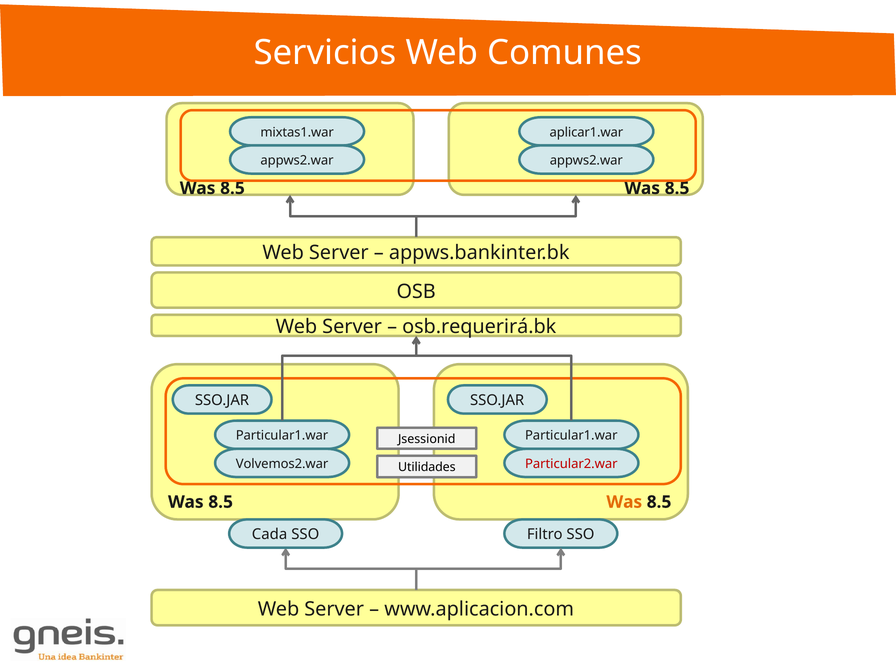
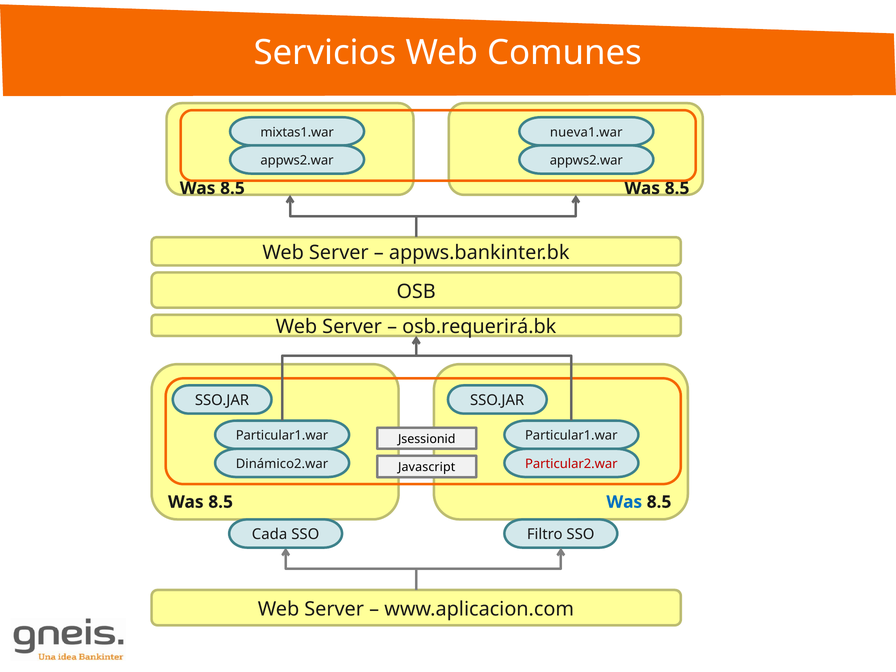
aplicar1.war: aplicar1.war -> nueva1.war (586, 132)
Volvemos2.war: Volvemos2.war -> Dinámico2.war (282, 464)
Utilidades: Utilidades -> Javascript (427, 467)
Was colour: orange -> blue (624, 502)
